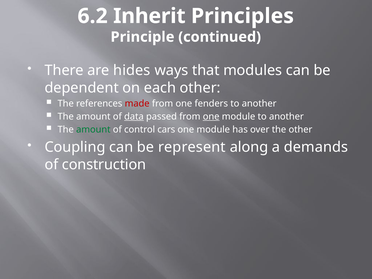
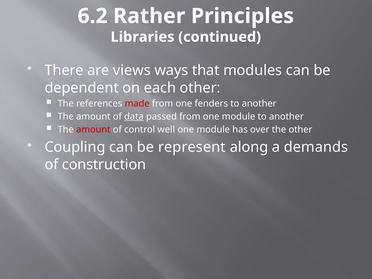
Inherit: Inherit -> Rather (149, 16)
Principle: Principle -> Libraries (143, 37)
hides: hides -> views (132, 70)
one underline: present -> none (211, 117)
amount colour: green -> red (93, 130)
cars: cars -> well (166, 130)
